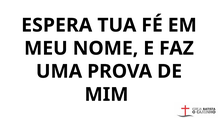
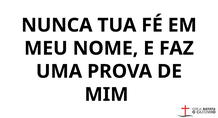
ESPERA: ESPERA -> NUNCA (57, 25)
